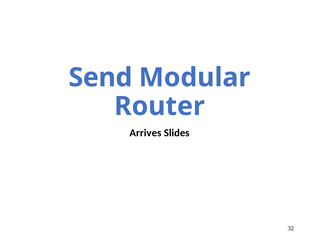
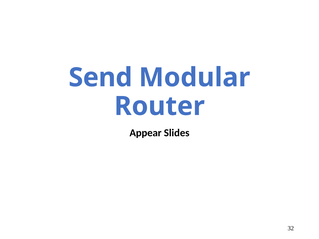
Arrives: Arrives -> Appear (146, 133)
